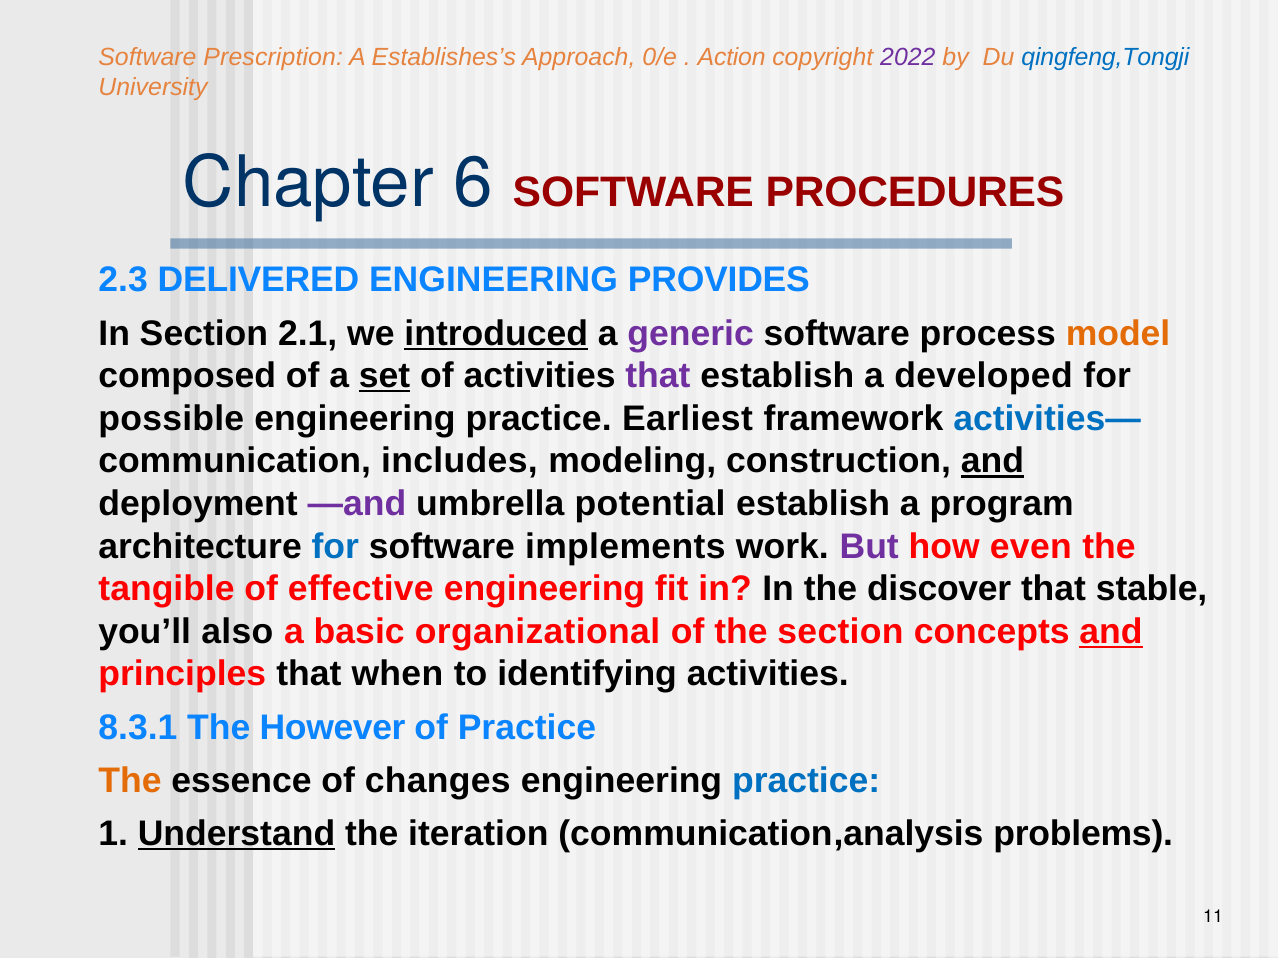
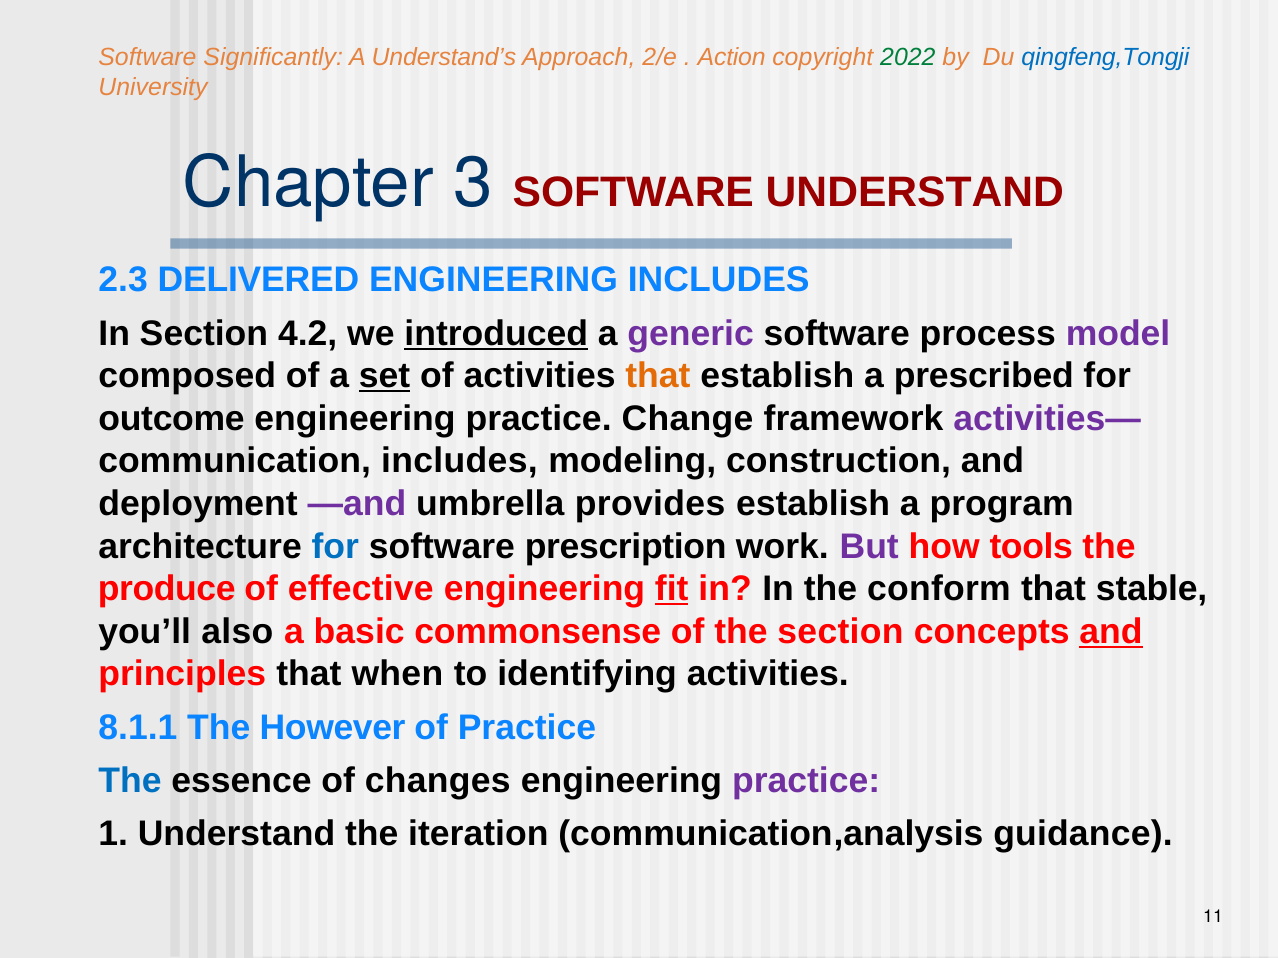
Prescription: Prescription -> Significantly (273, 57)
Establishes’s: Establishes’s -> Understand’s (444, 57)
0/e: 0/e -> 2/e (660, 57)
2022 colour: purple -> green (908, 57)
6: 6 -> 3 (473, 183)
SOFTWARE PROCEDURES: PROCEDURES -> UNDERSTAND (915, 192)
ENGINEERING PROVIDES: PROVIDES -> INCLUDES (719, 280)
2.1: 2.1 -> 4.2 (308, 334)
model colour: orange -> purple (1118, 334)
that colour: purple -> orange (658, 376)
developed: developed -> prescribed (984, 376)
possible: possible -> outcome (172, 419)
Earliest: Earliest -> Change (688, 419)
activities— colour: blue -> purple (1047, 419)
and underline: present -> none (992, 461)
potential: potential -> provides (650, 504)
implements: implements -> prescription (626, 547)
even: even -> tools (1031, 547)
tangible: tangible -> produce (167, 589)
fit underline: none -> present (672, 589)
discover: discover -> conform (939, 589)
organizational: organizational -> commonsense (538, 632)
8.3.1: 8.3.1 -> 8.1.1 (138, 728)
The colour: orange -> blue (130, 781)
practice colour: blue -> purple (806, 781)
Understand underline: present -> none (237, 834)
problems: problems -> guidance (1083, 834)
